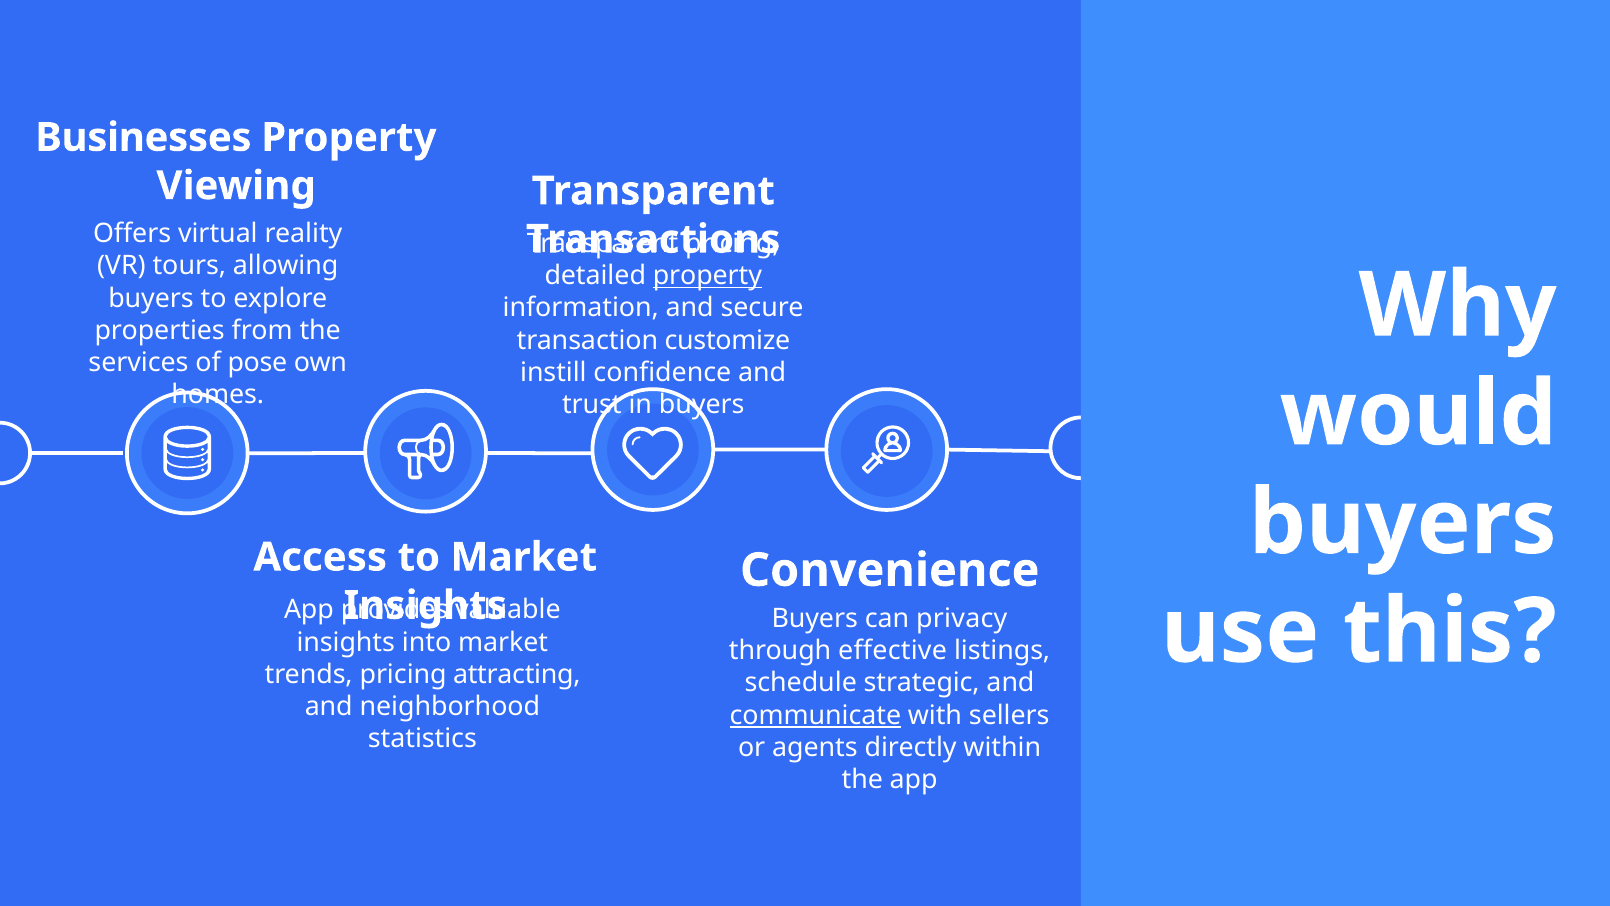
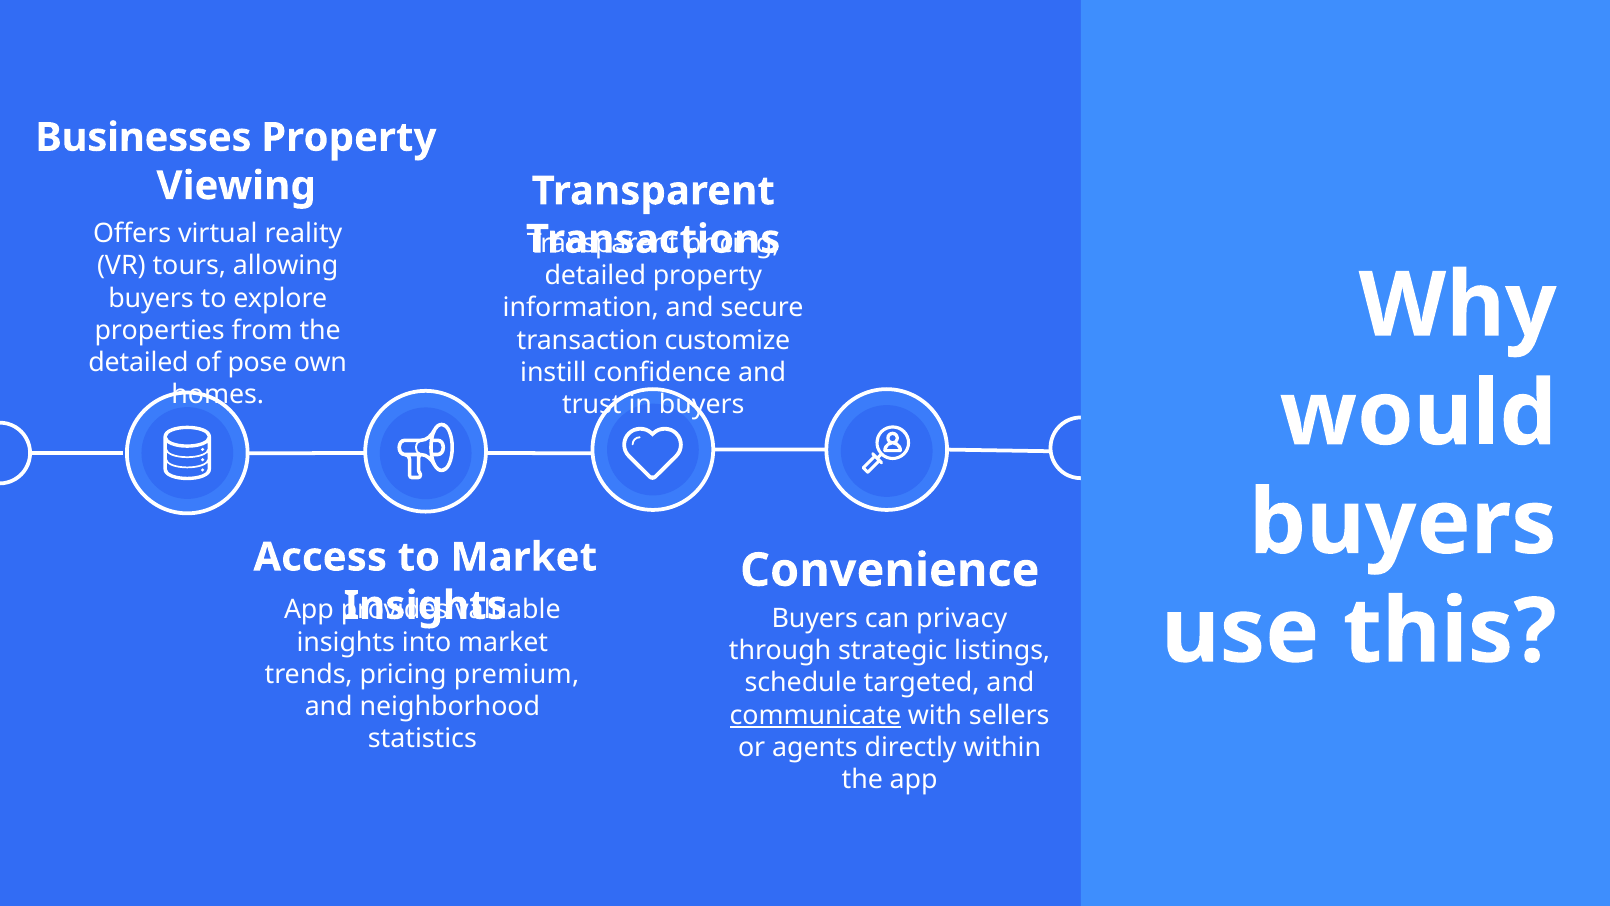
property underline: present -> none (707, 276)
services: services -> detailed (139, 362)
effective: effective -> strategic (893, 651)
attracting: attracting -> premium (517, 674)
strategic: strategic -> targeted (922, 683)
